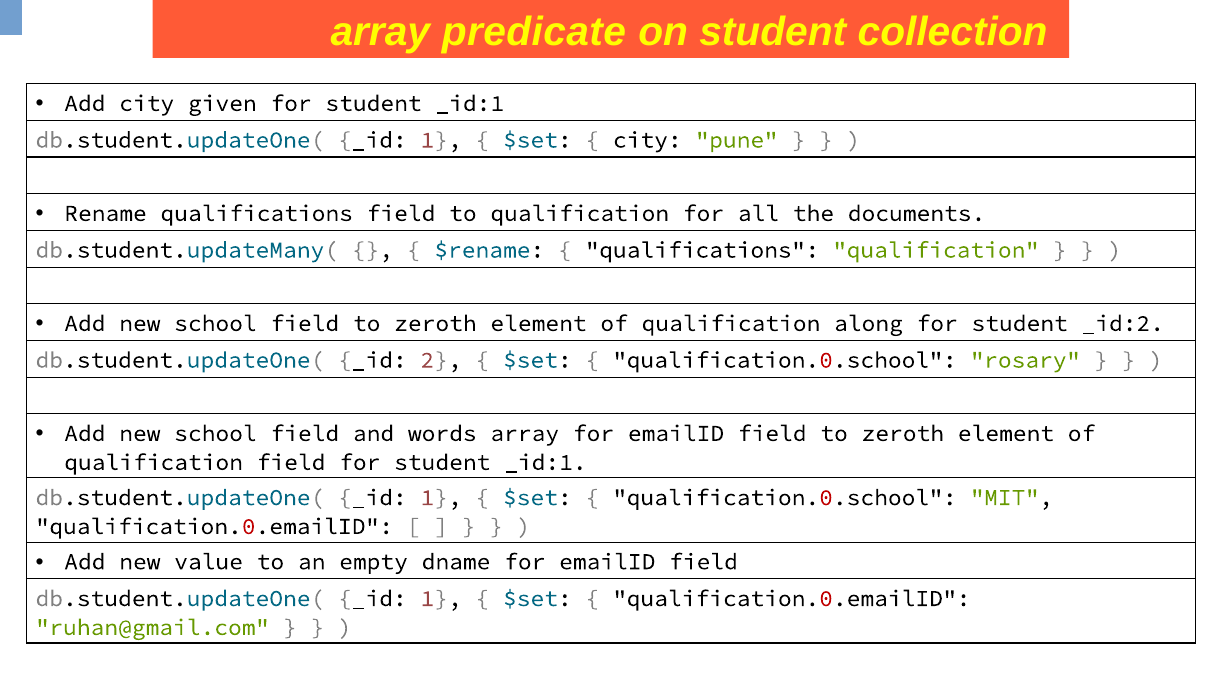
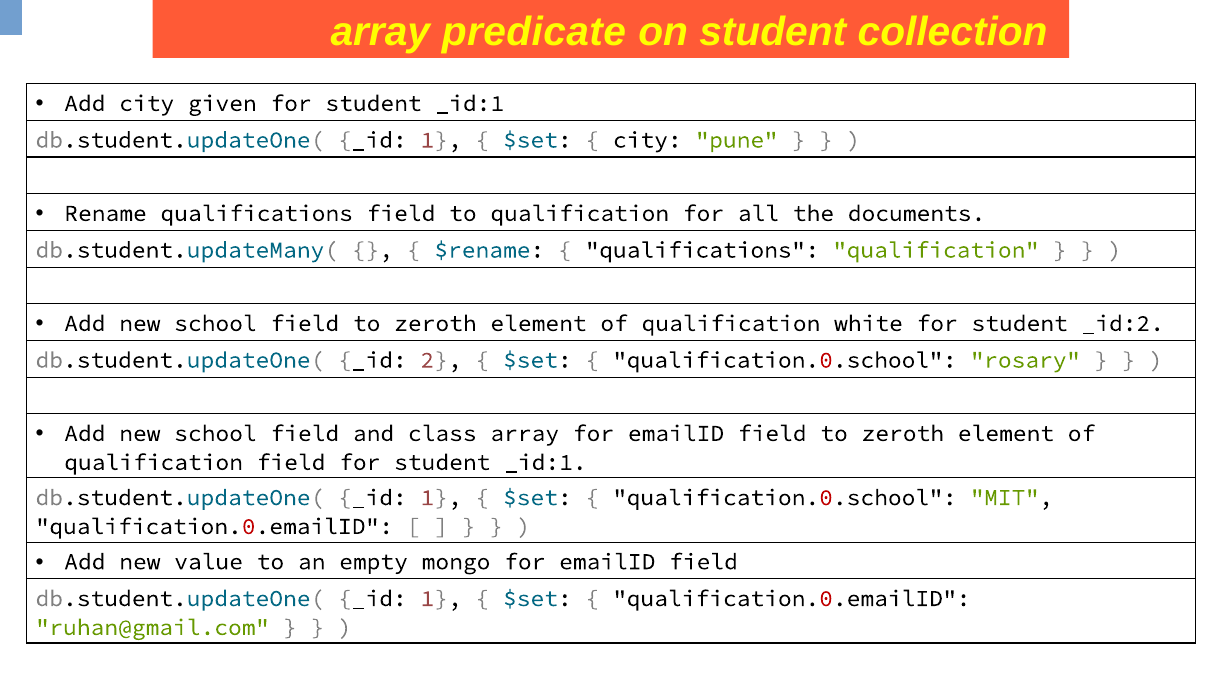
along: along -> white (868, 324)
words: words -> class (442, 434)
dname: dname -> mongo (456, 562)
